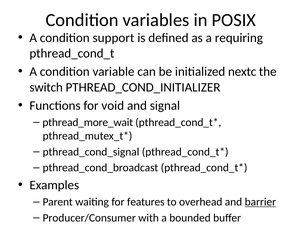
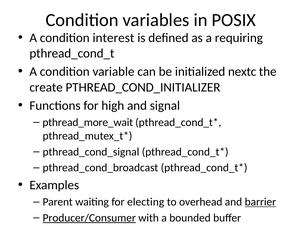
support: support -> interest (113, 38)
switch: switch -> create (46, 87)
void: void -> high (113, 106)
features: features -> electing (146, 202)
Producer/Consumer underline: none -> present (89, 218)
